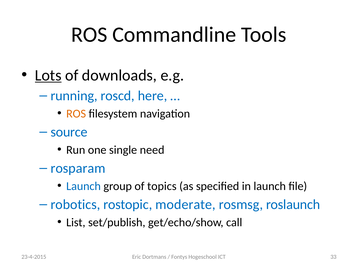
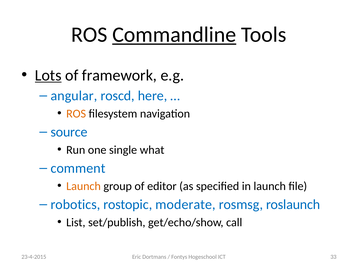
Commandline underline: none -> present (174, 35)
downloads: downloads -> framework (119, 75)
running: running -> angular (74, 96)
need: need -> what (152, 150)
rosparam: rosparam -> comment (78, 168)
Launch colour: blue -> orange (84, 186)
topics: topics -> editor (162, 186)
